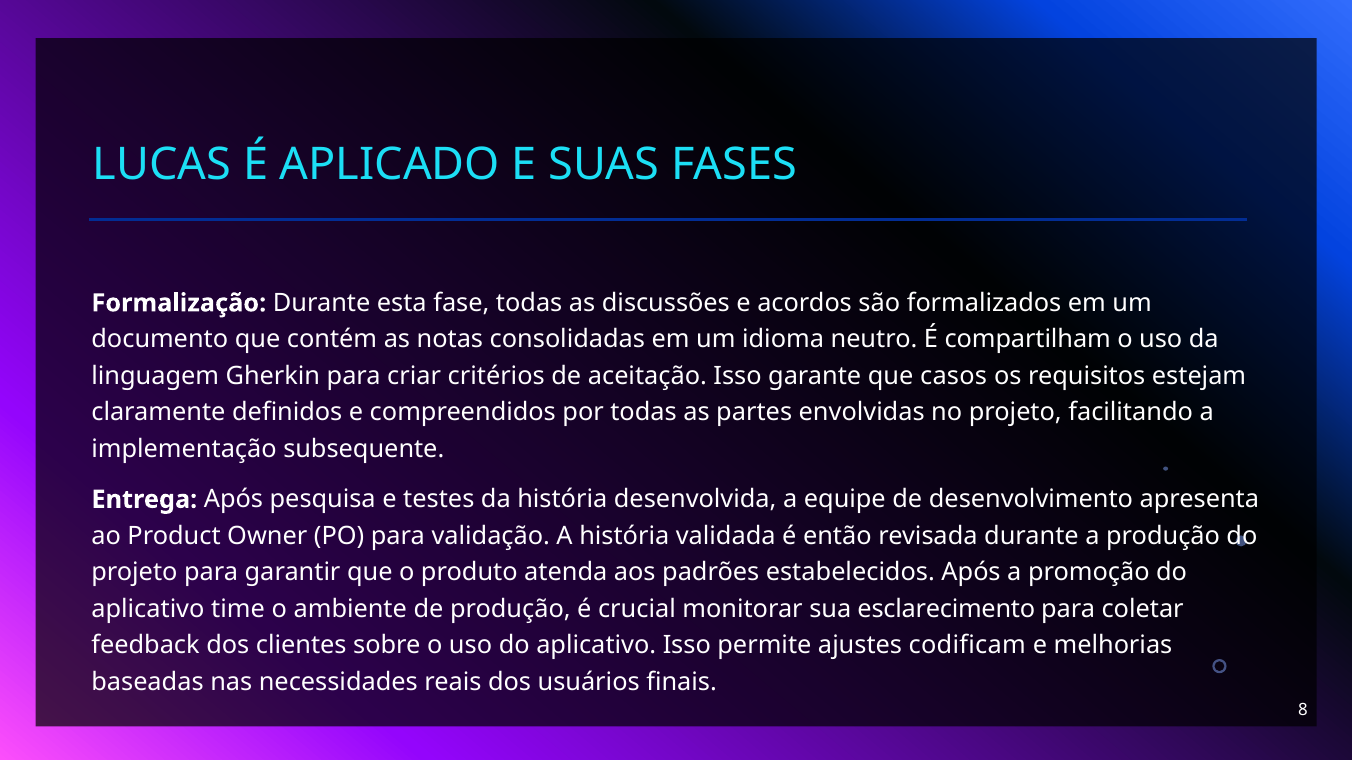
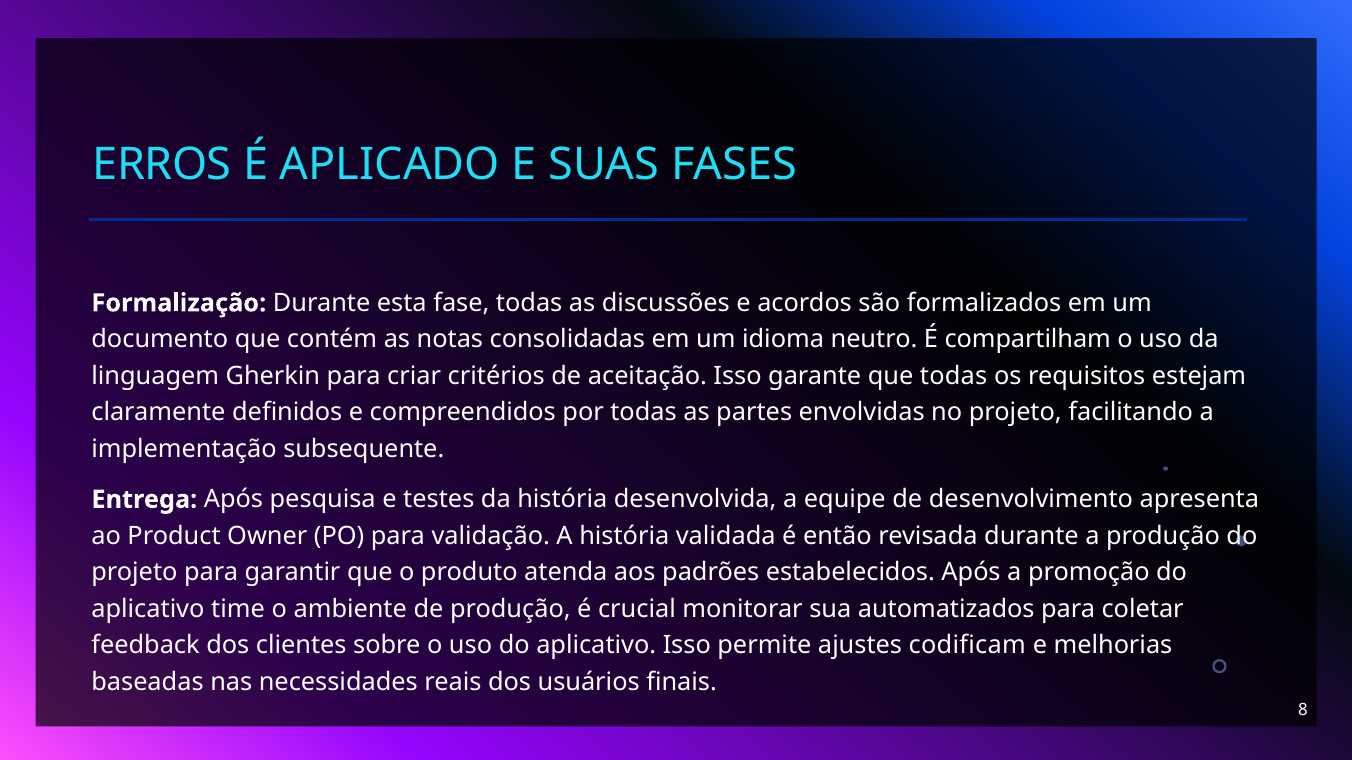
LUCAS: LUCAS -> ERROS (162, 165)
que casos: casos -> todas (954, 376)
esclarecimento: esclarecimento -> automatizados (946, 609)
